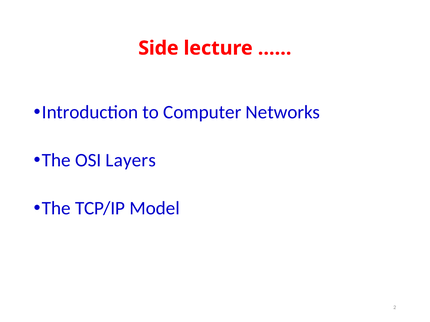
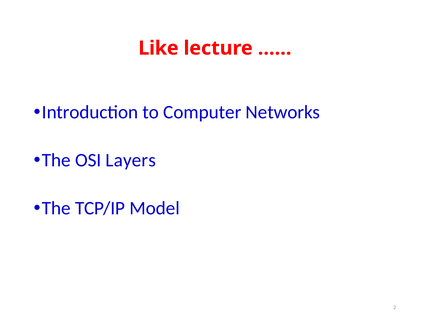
Side: Side -> Like (158, 48)
